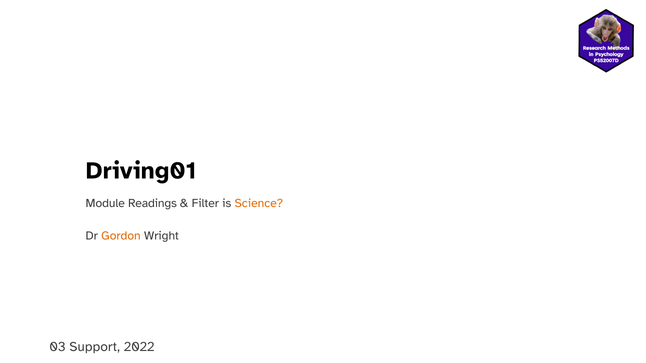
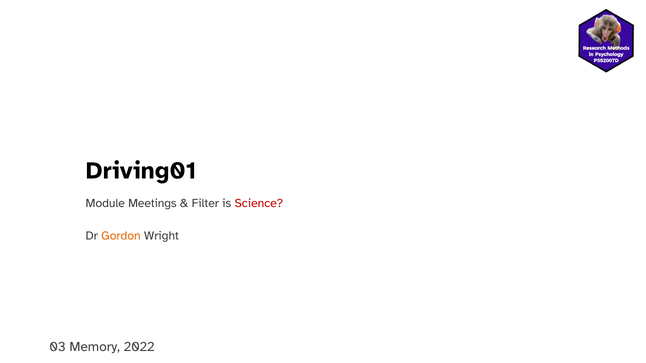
Readings: Readings -> Meetings (152, 203)
Science colour: orange -> red (259, 203)
Support: Support -> Memory (95, 347)
